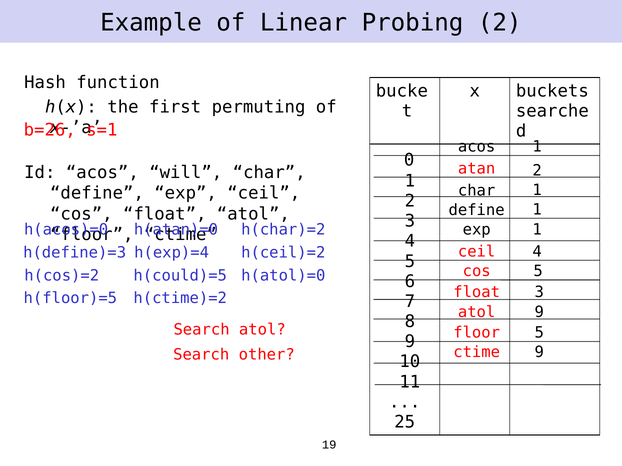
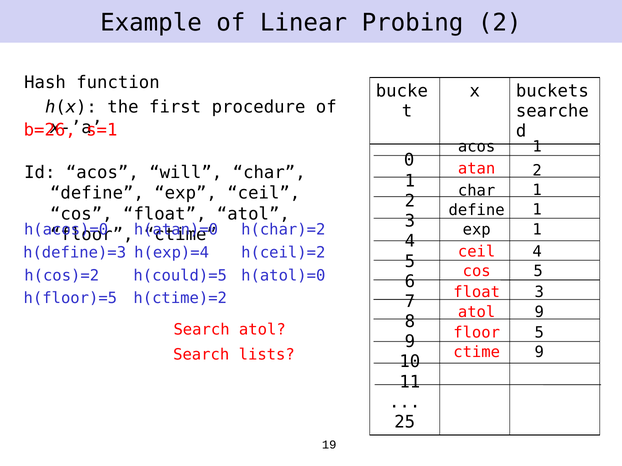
permuting: permuting -> procedure (259, 107)
other: other -> lists (267, 355)
